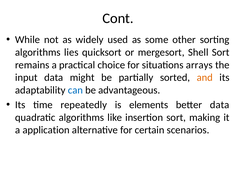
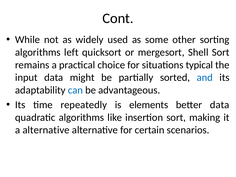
lies: lies -> left (71, 52)
arrays: arrays -> typical (199, 65)
and colour: orange -> blue (205, 77)
a application: application -> alternative (46, 130)
